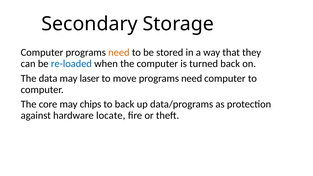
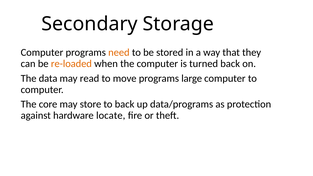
re-loaded colour: blue -> orange (71, 64)
laser: laser -> read (90, 78)
move programs need: need -> large (192, 78)
chips: chips -> store (91, 104)
